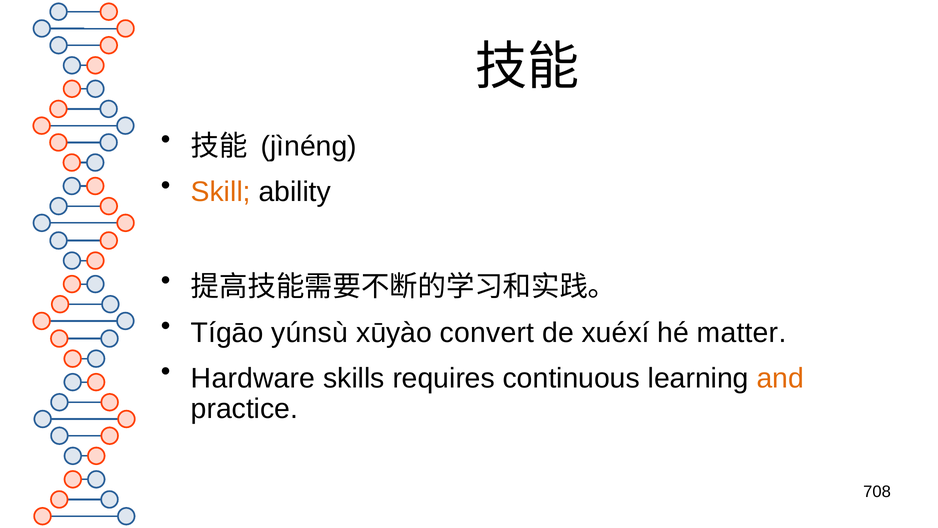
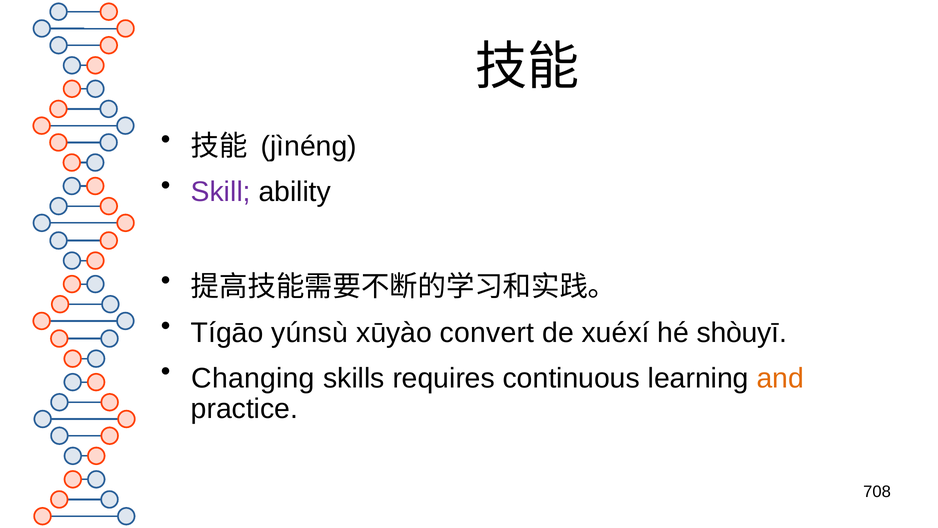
Skill colour: orange -> purple (221, 192)
matter: matter -> shòuyī (742, 332)
Hardware: Hardware -> Changing (253, 378)
